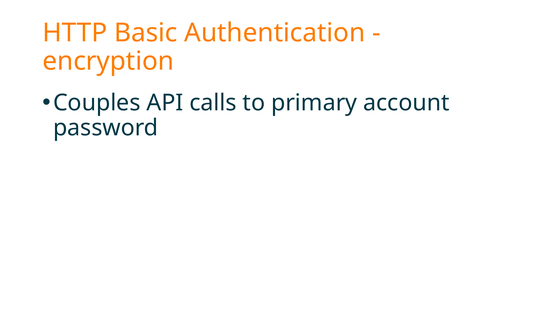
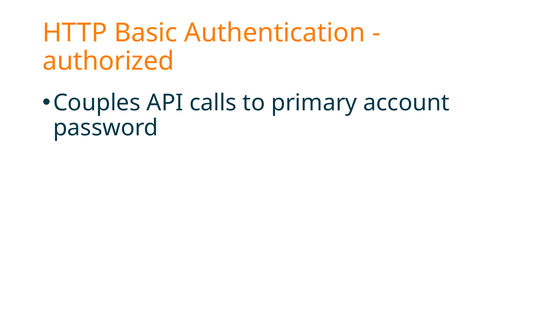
encryption: encryption -> authorized (108, 61)
